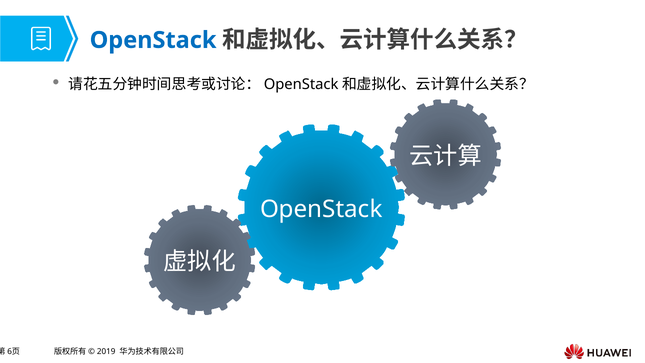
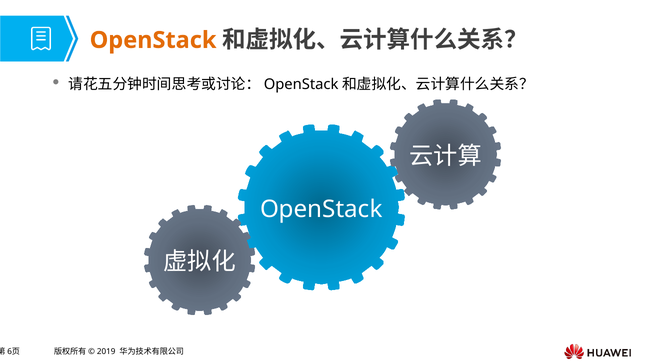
OpenStack colour: blue -> orange (153, 40)
